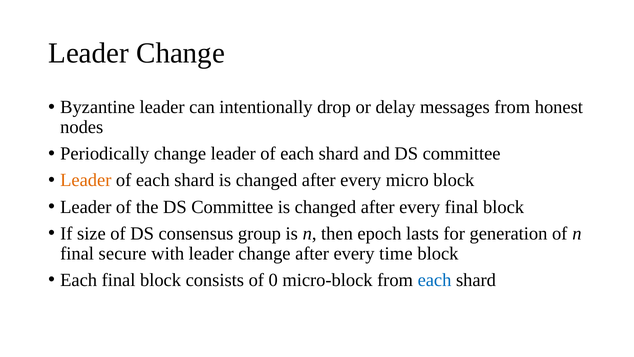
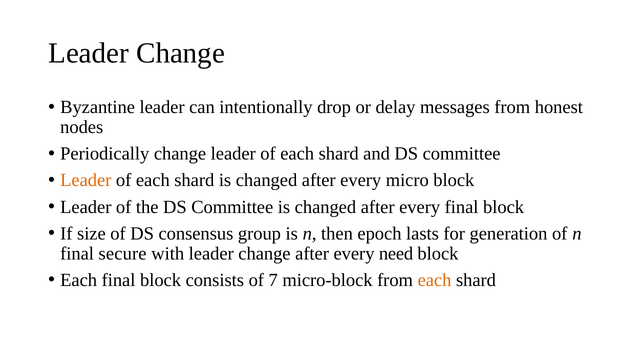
time: time -> need (396, 253)
0: 0 -> 7 (273, 280)
each colour: blue -> orange (435, 280)
